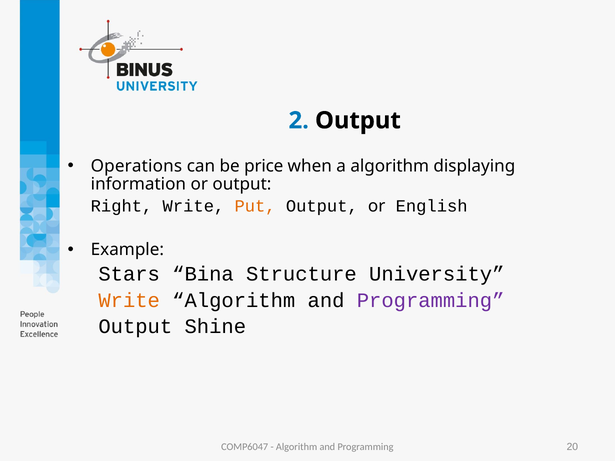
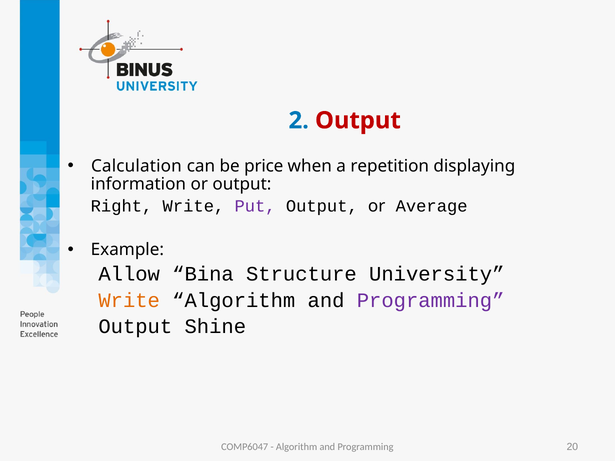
Output colour: black -> red (358, 121)
Operations: Operations -> Calculation (136, 166)
a algorithm: algorithm -> repetition (390, 166)
Put colour: orange -> purple (255, 206)
English: English -> Average (432, 206)
Stars: Stars -> Allow (129, 274)
